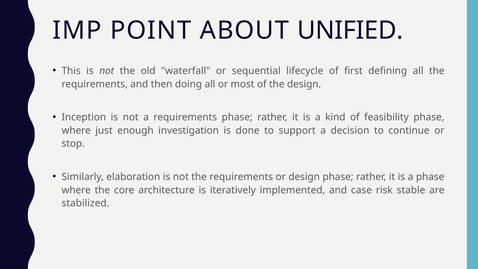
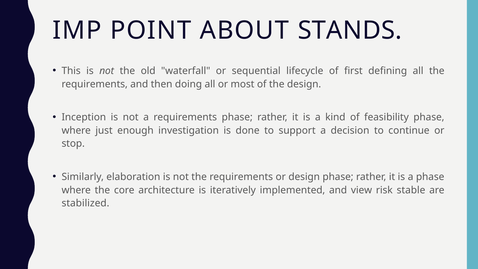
UNIFIED: UNIFIED -> STANDS (350, 30)
case: case -> view (362, 190)
